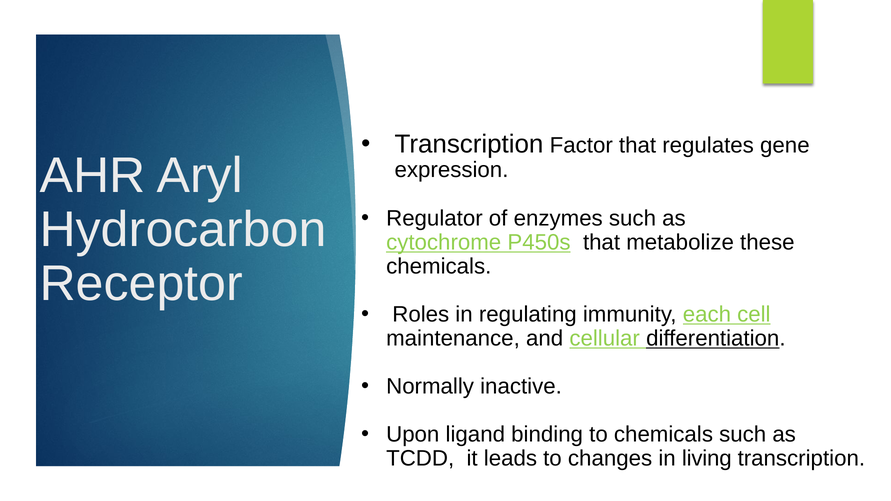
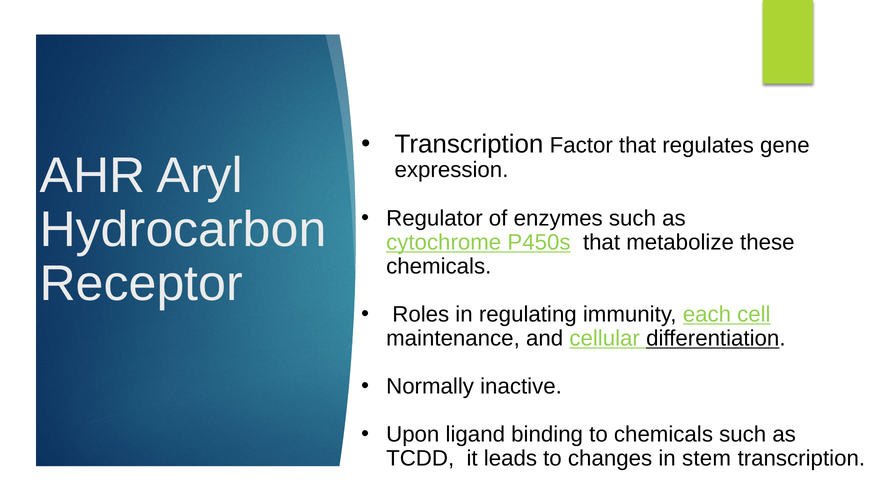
living: living -> stem (707, 459)
